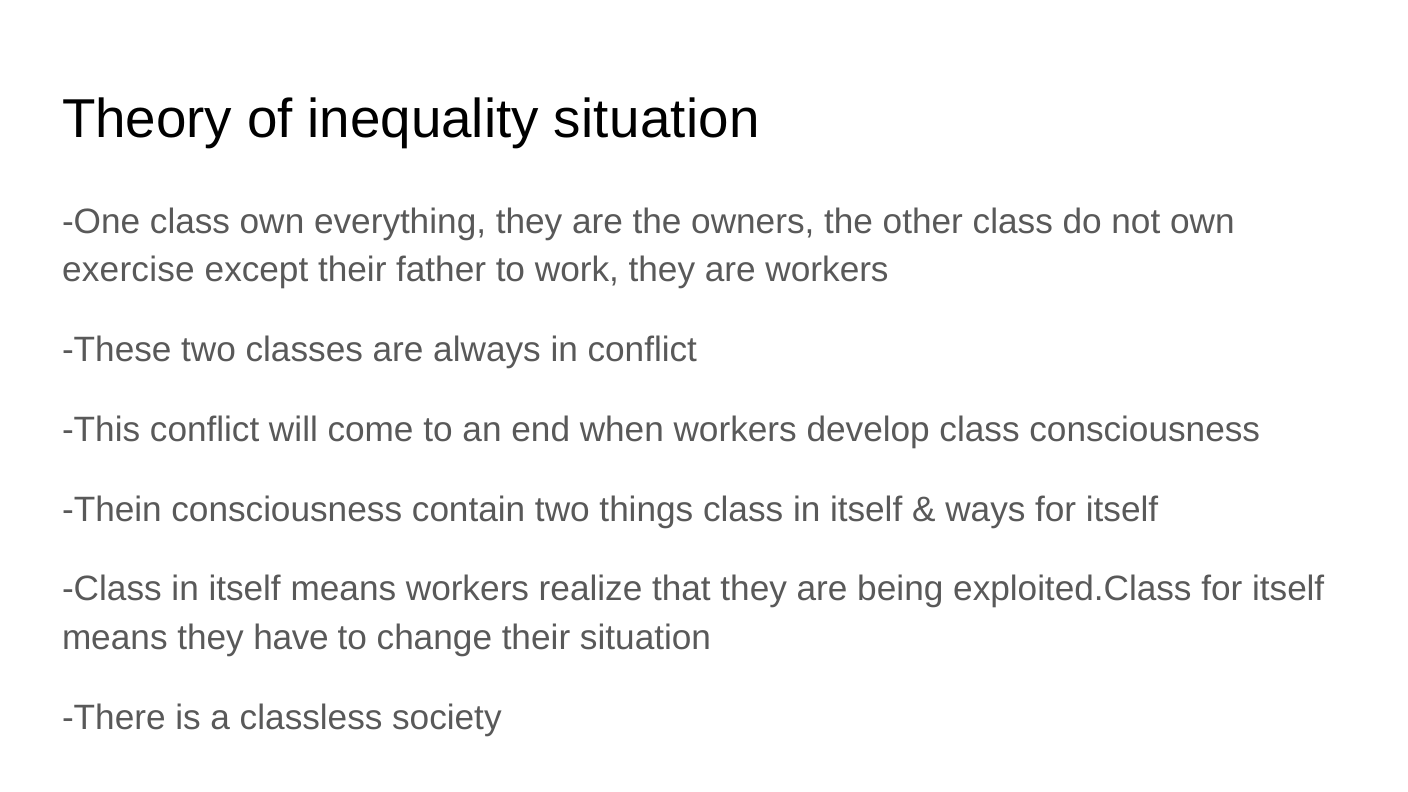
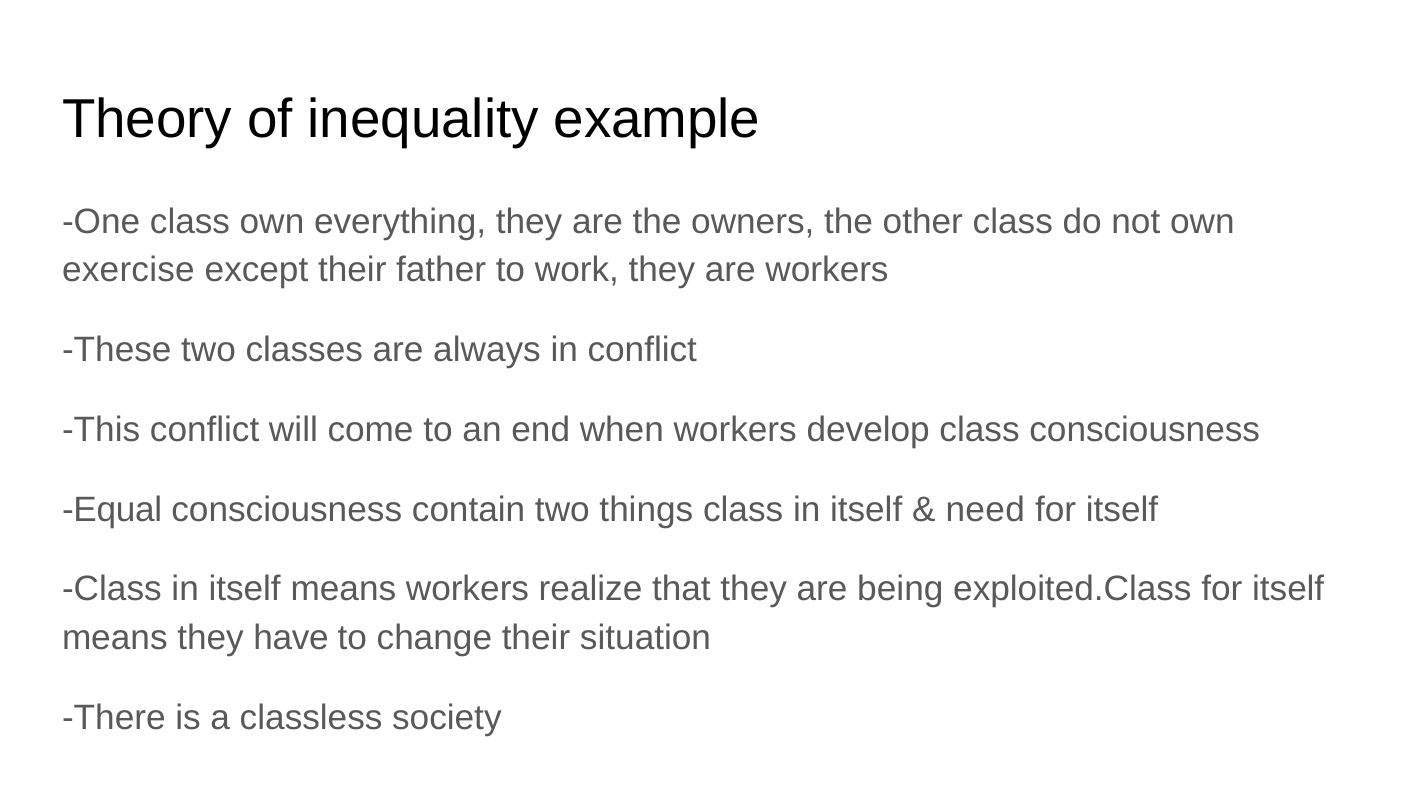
inequality situation: situation -> example (657, 119)
Thein: Thein -> Equal (112, 509)
ways: ways -> need (985, 509)
